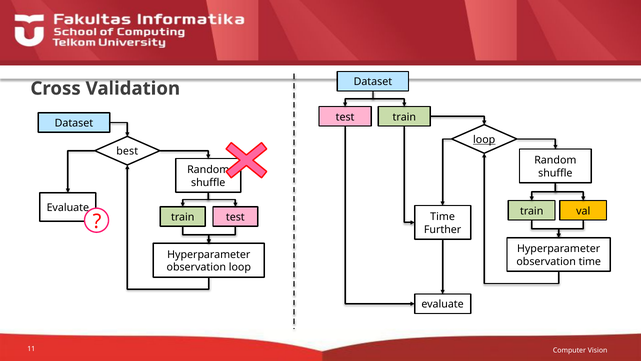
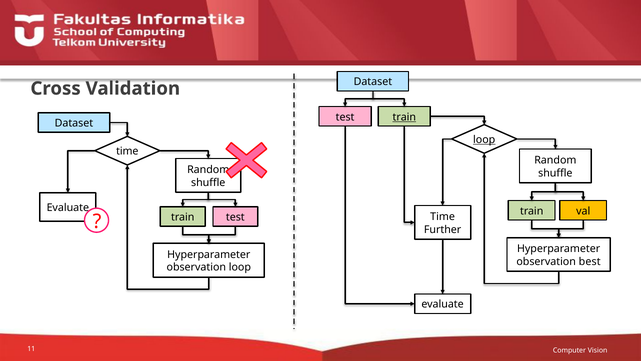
train underline: none -> present (404, 117)
best: best -> time (127, 151)
time: time -> best (590, 261)
